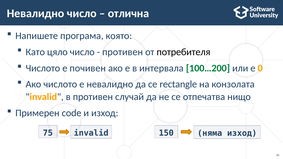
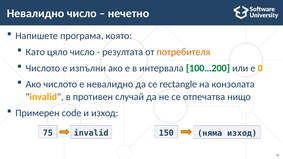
отлична: отлична -> нечетно (128, 13)
противен: противен -> резултата (123, 52)
потребителя colour: black -> orange (183, 52)
почивен: почивен -> изпълни (88, 68)
